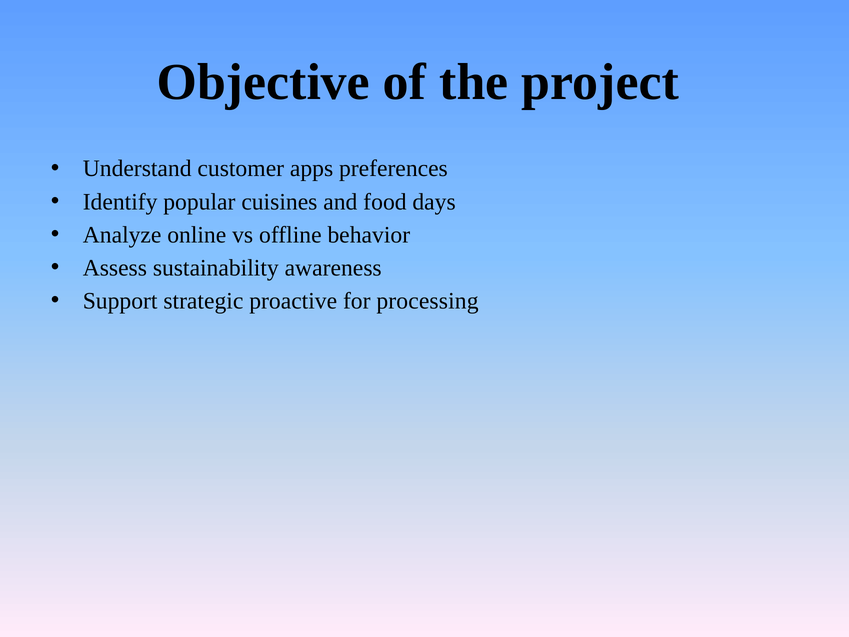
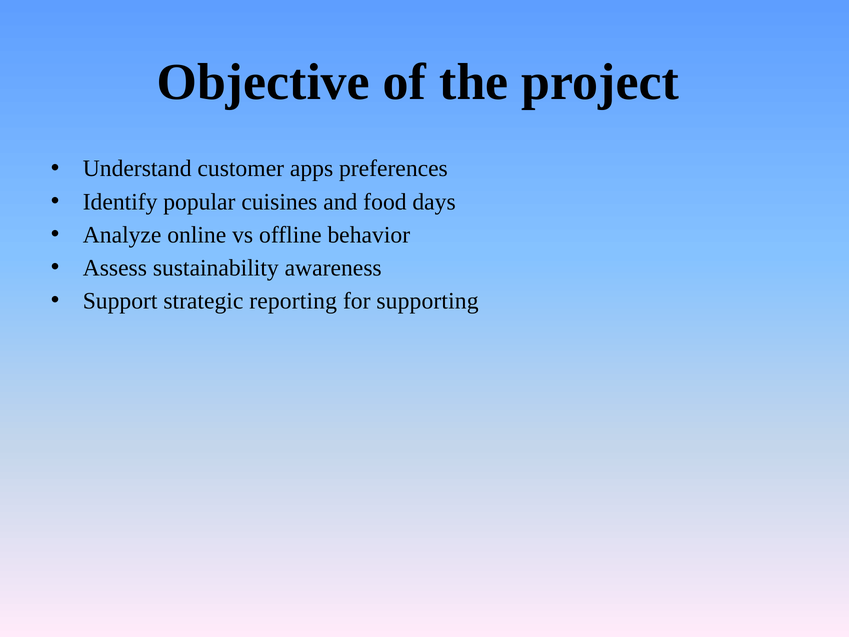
proactive: proactive -> reporting (293, 301)
processing: processing -> supporting (427, 301)
